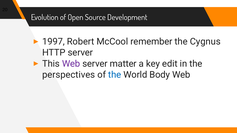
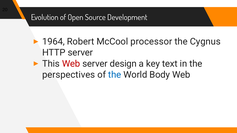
1997: 1997 -> 1964 (53, 42)
remember: remember -> processor (151, 42)
Web colour: purple -> red (71, 64)
matter: matter -> design (123, 64)
edit: edit -> text (170, 64)
